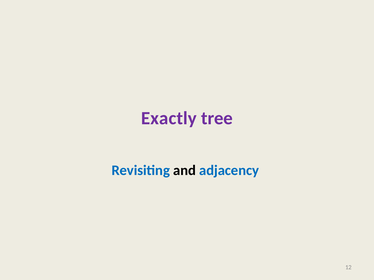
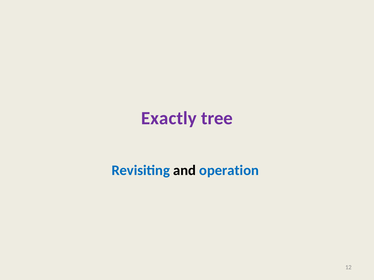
adjacency: adjacency -> operation (229, 171)
